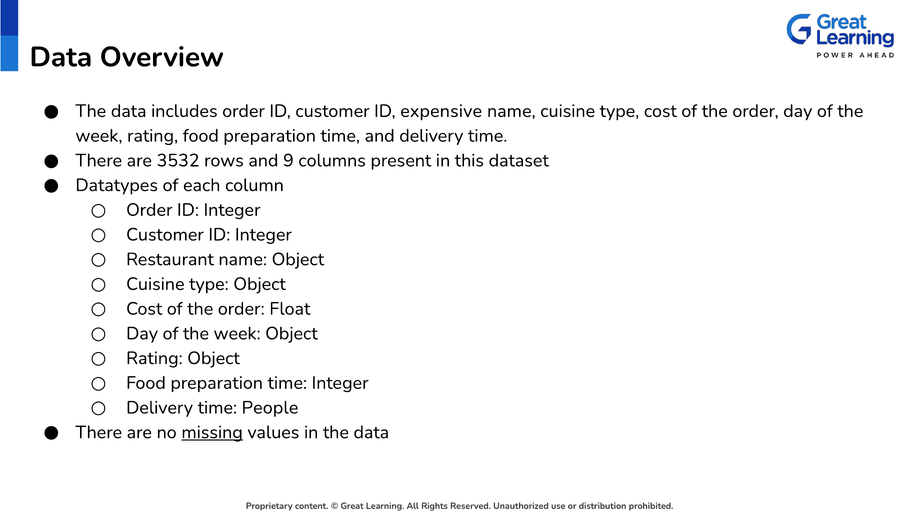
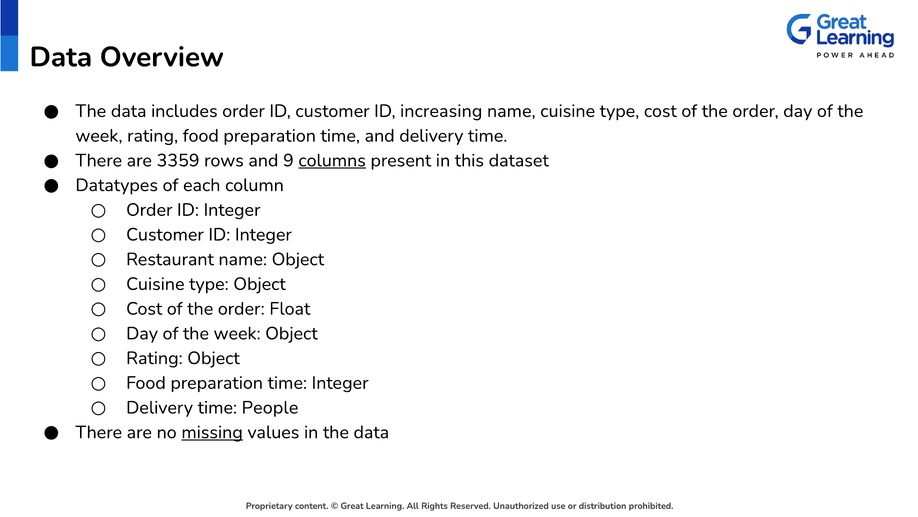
expensive: expensive -> increasing (441, 111)
3532: 3532 -> 3359 (178, 160)
columns underline: none -> present (332, 160)
